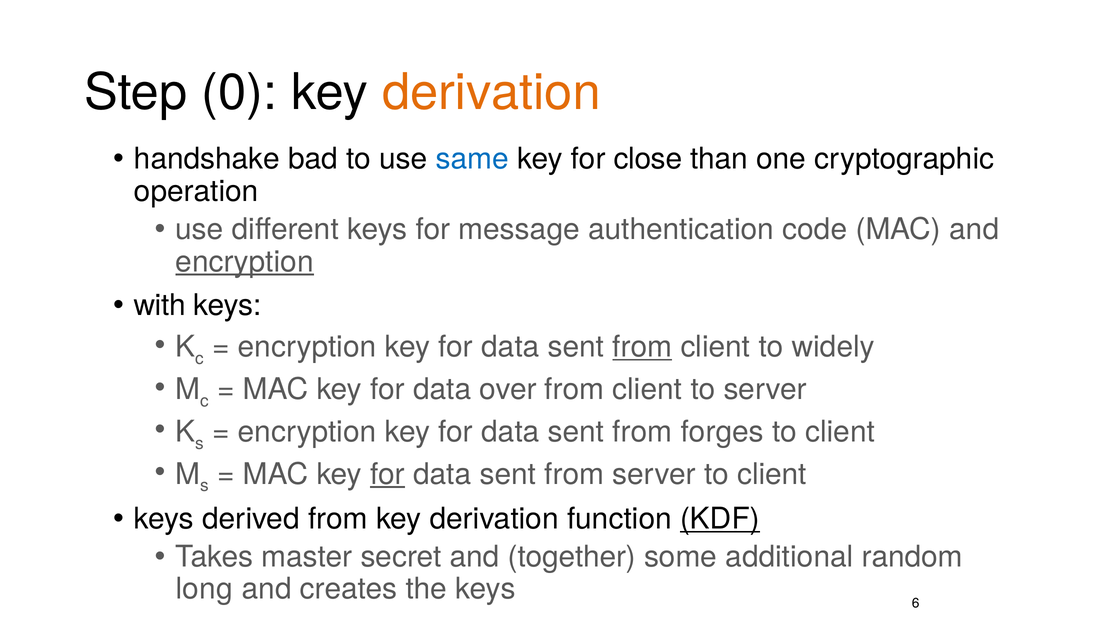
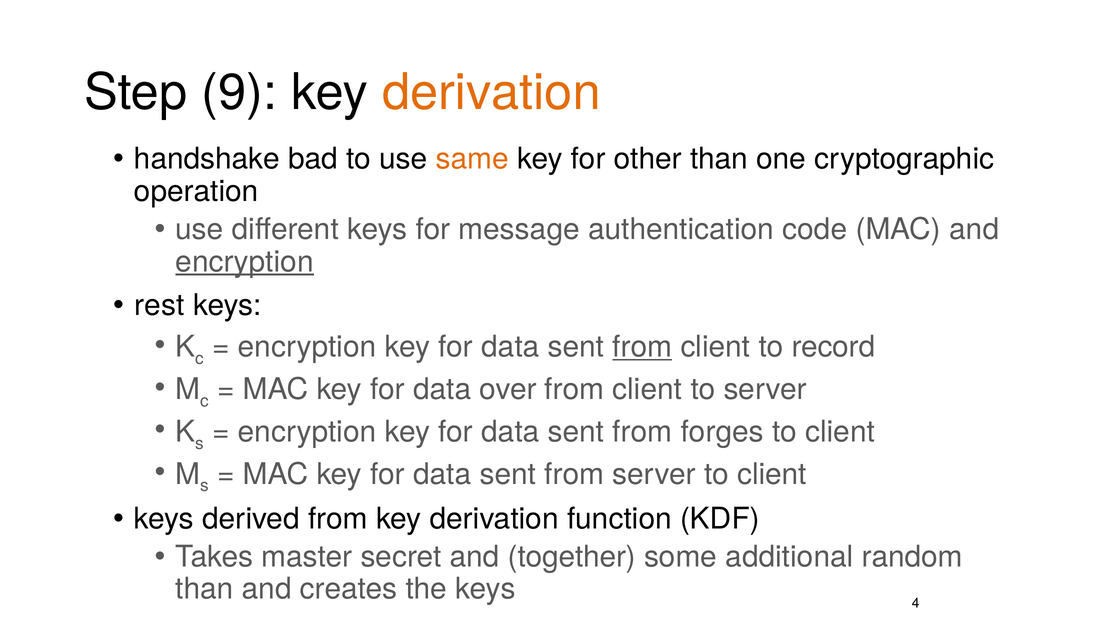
0: 0 -> 9 (239, 93)
same colour: blue -> orange (472, 159)
close: close -> other (648, 159)
with: with -> rest (159, 305)
widely: widely -> record (833, 347)
for underline: present -> none (388, 474)
KDF underline: present -> none (720, 519)
long: long -> than (204, 589)
6: 6 -> 4 (916, 603)
